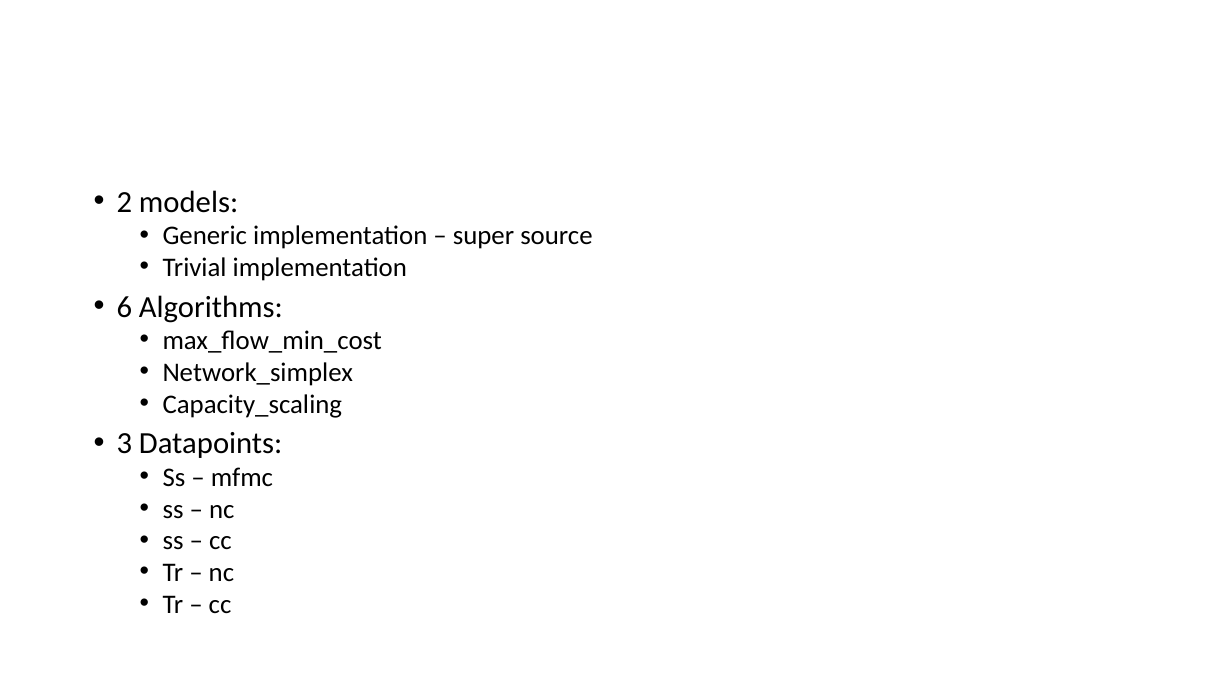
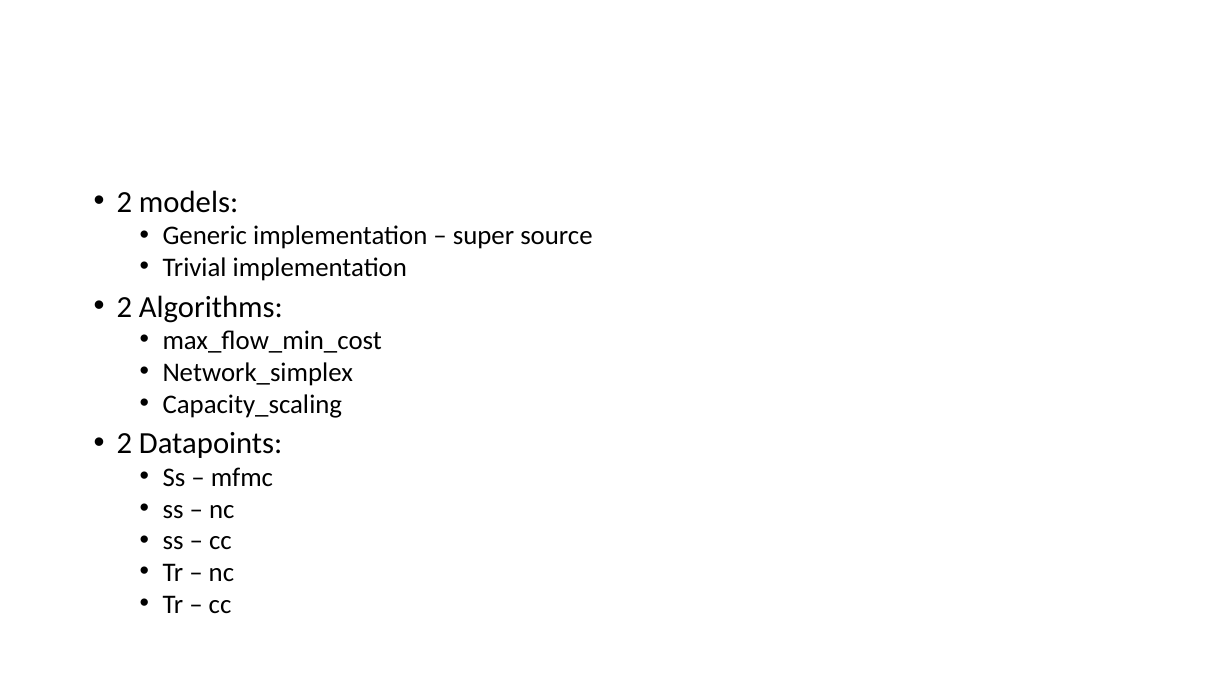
6: 6 -> 2 (124, 307)
3: 3 -> 2 (124, 444)
